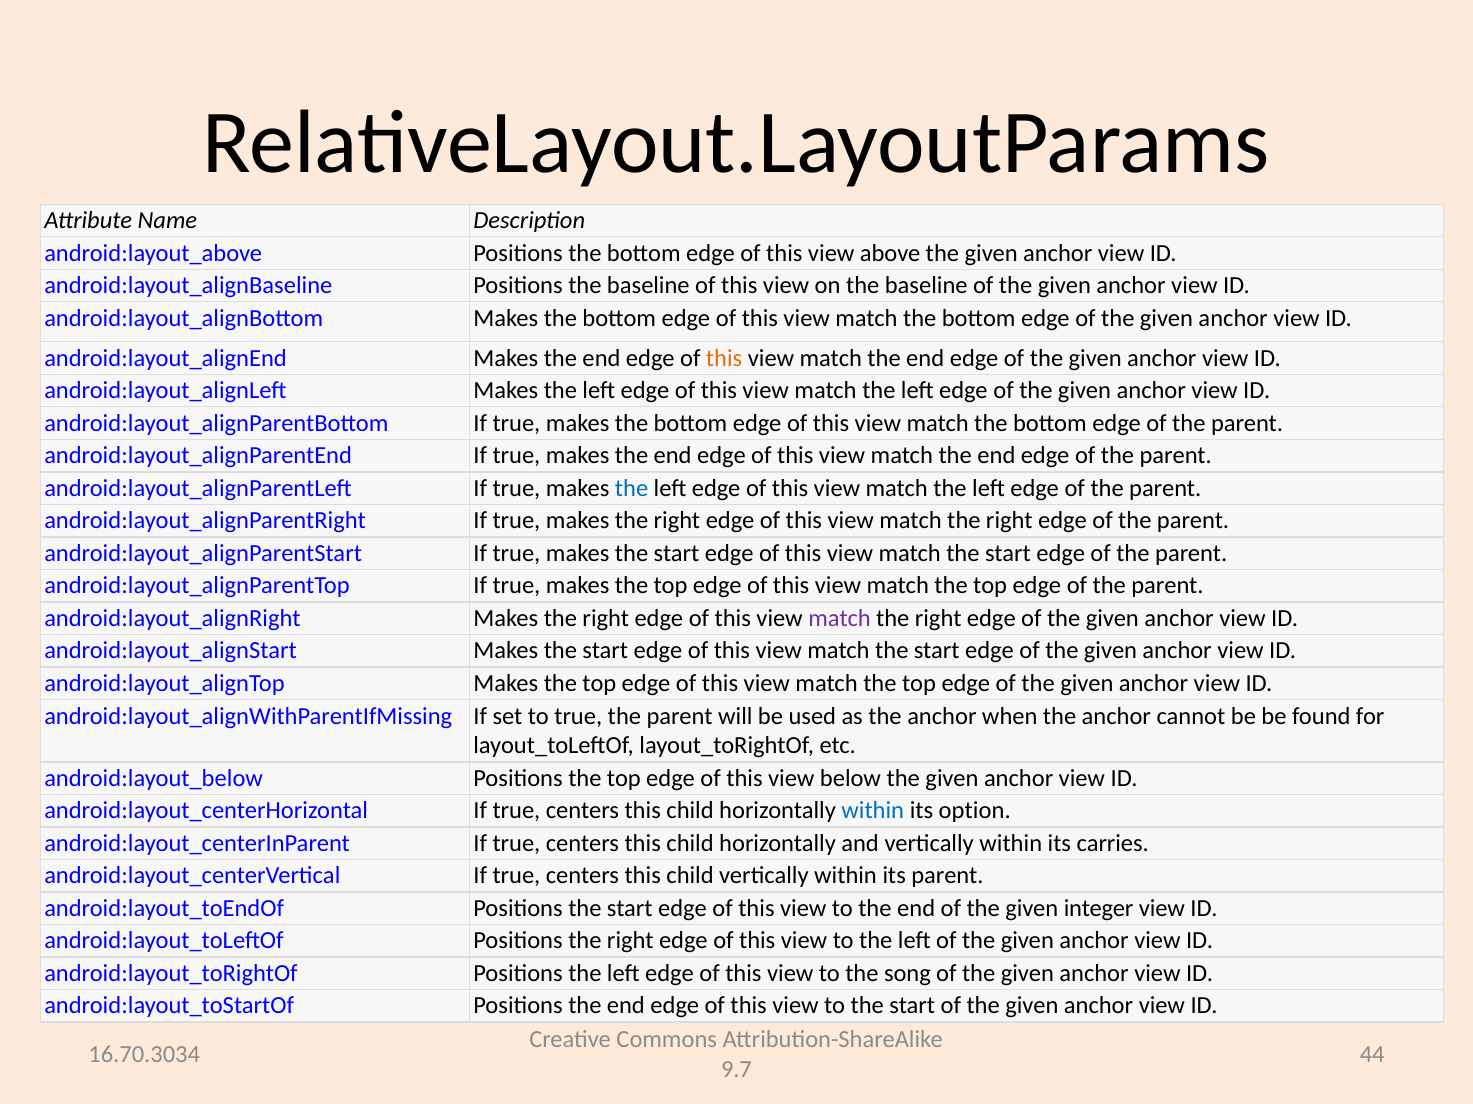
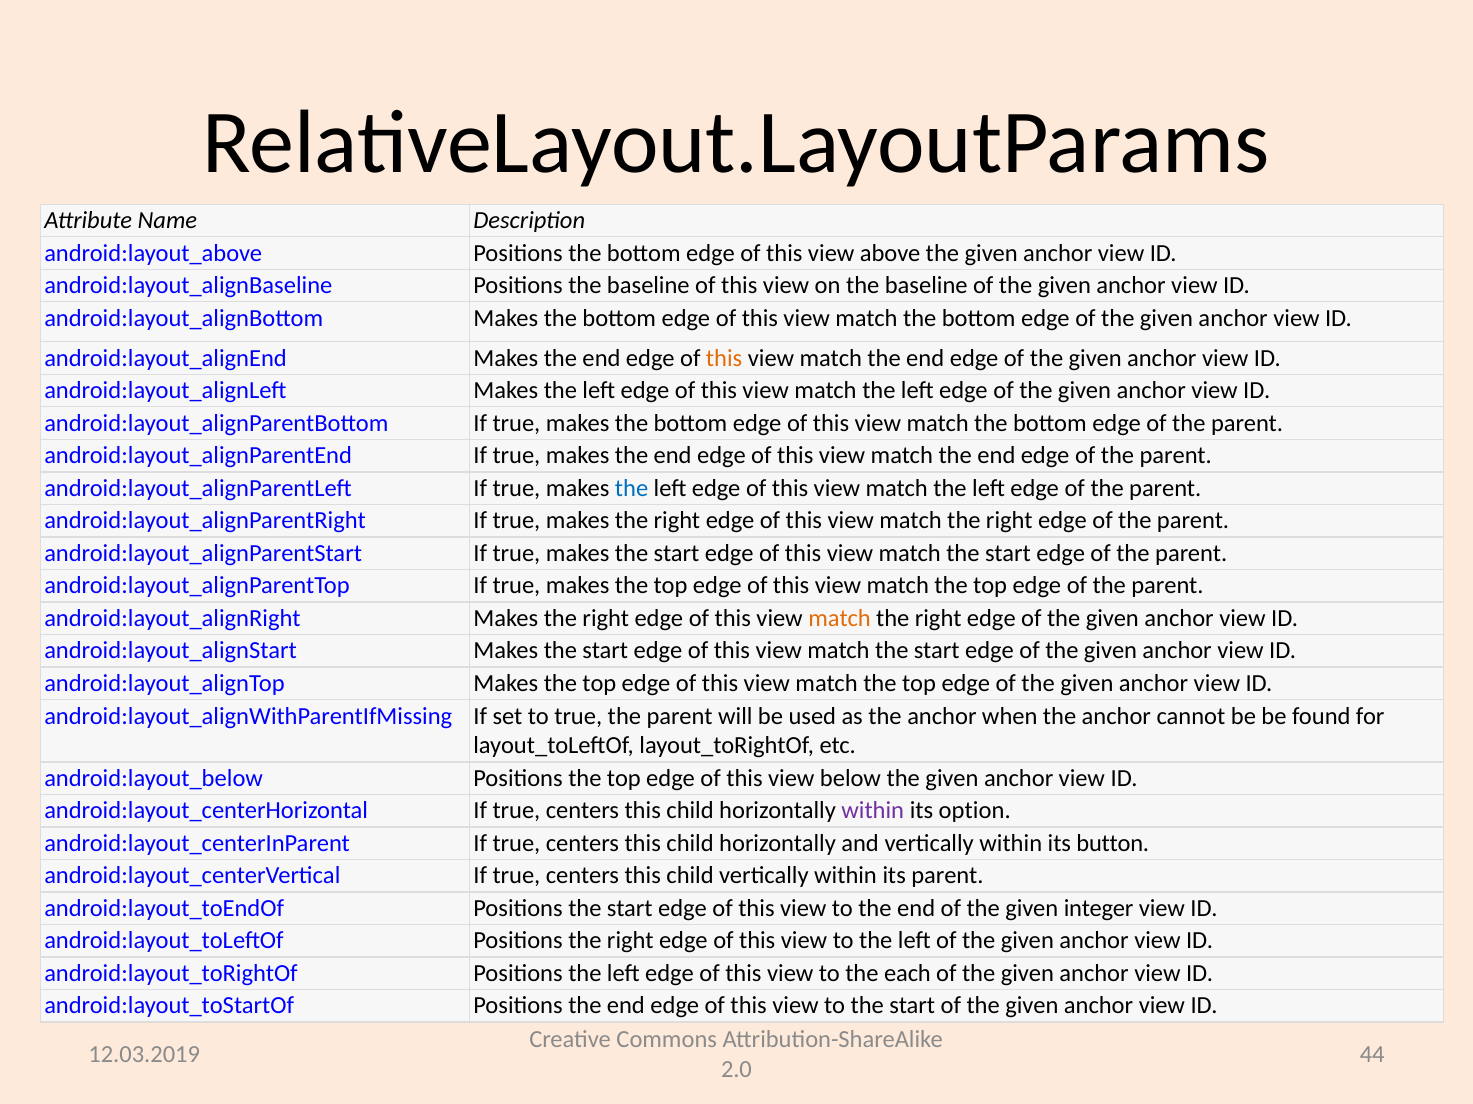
match colour: purple -> orange (840, 619)
within colour: blue -> purple (873, 811)
carries: carries -> button (1113, 844)
song: song -> each (907, 974)
16.70.3034: 16.70.3034 -> 12.03.2019 (144, 1055)
9.7: 9.7 -> 2.0 (736, 1070)
